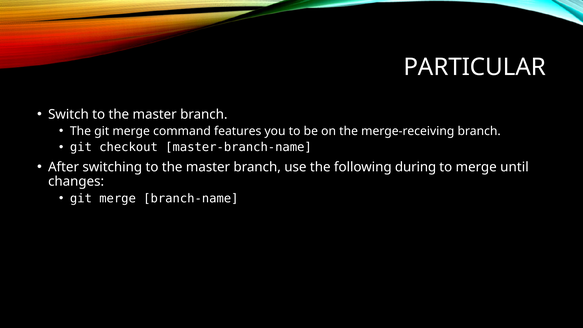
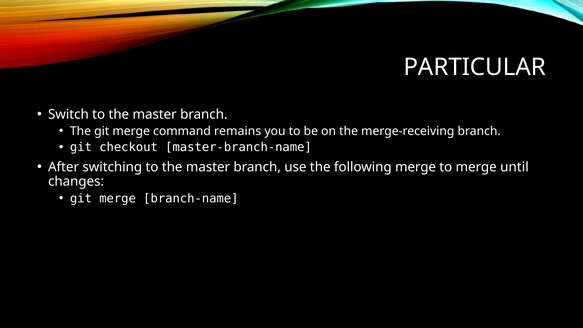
features: features -> remains (238, 131)
following during: during -> merge (416, 167)
